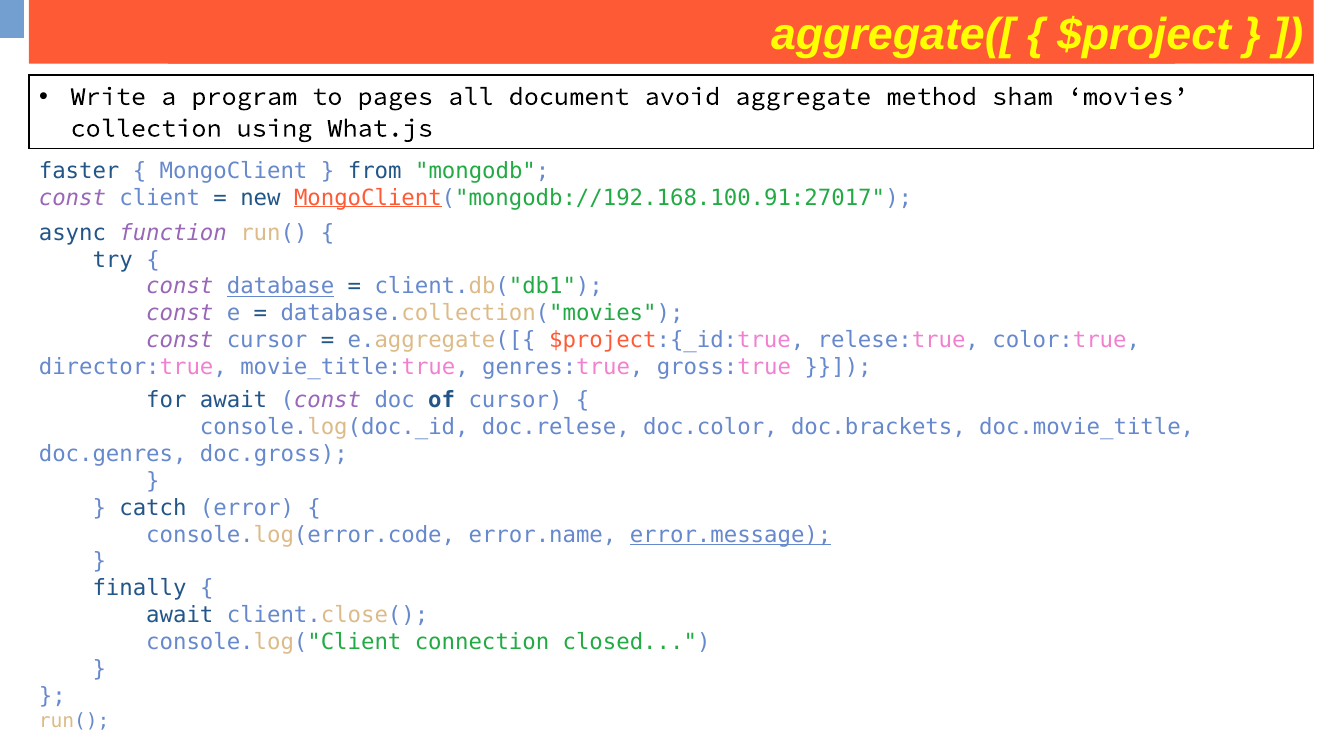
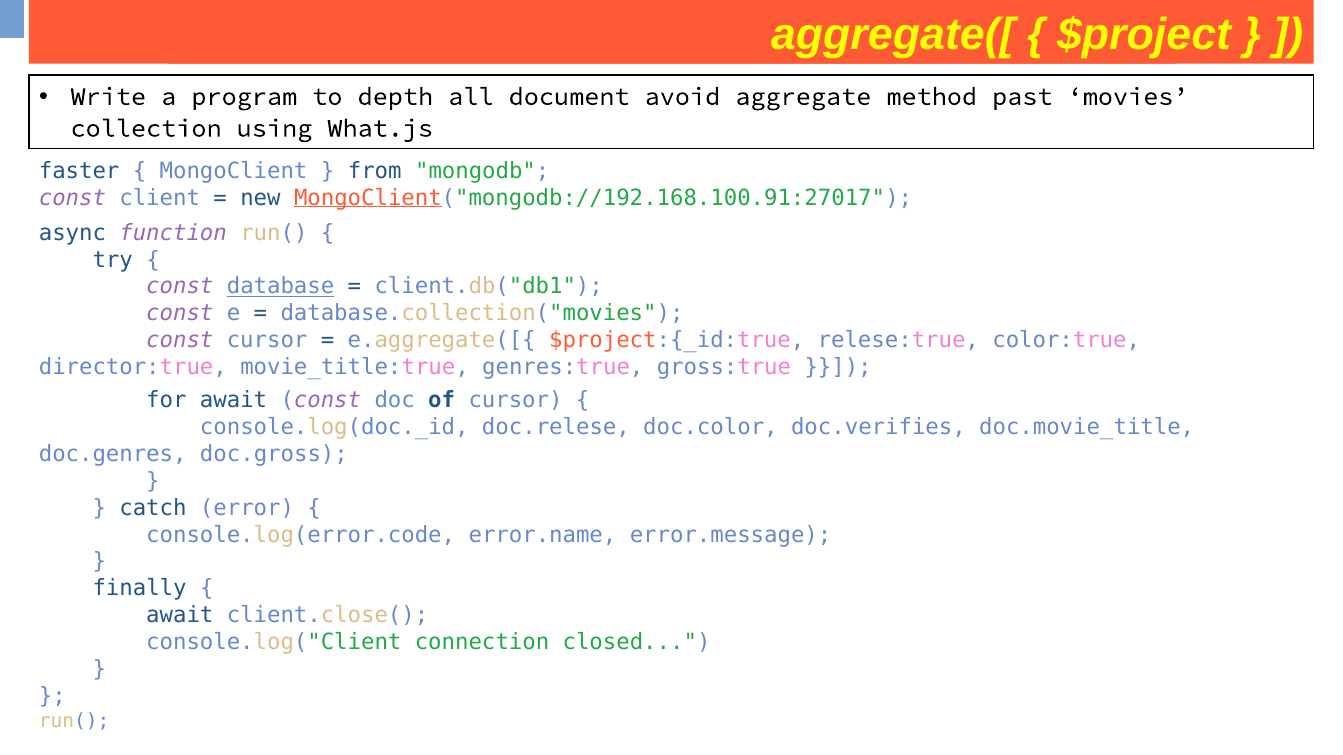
pages: pages -> depth (395, 97)
sham: sham -> past (1022, 97)
doc.brackets: doc.brackets -> doc.verifies (878, 428)
error.message underline: present -> none (731, 535)
